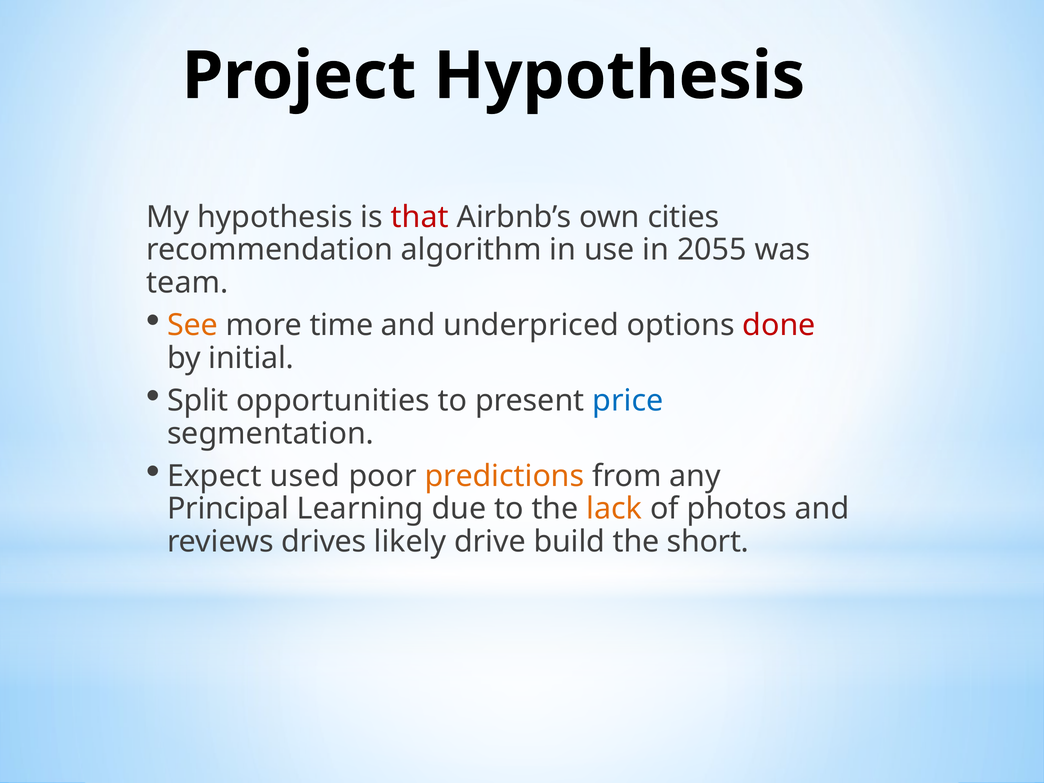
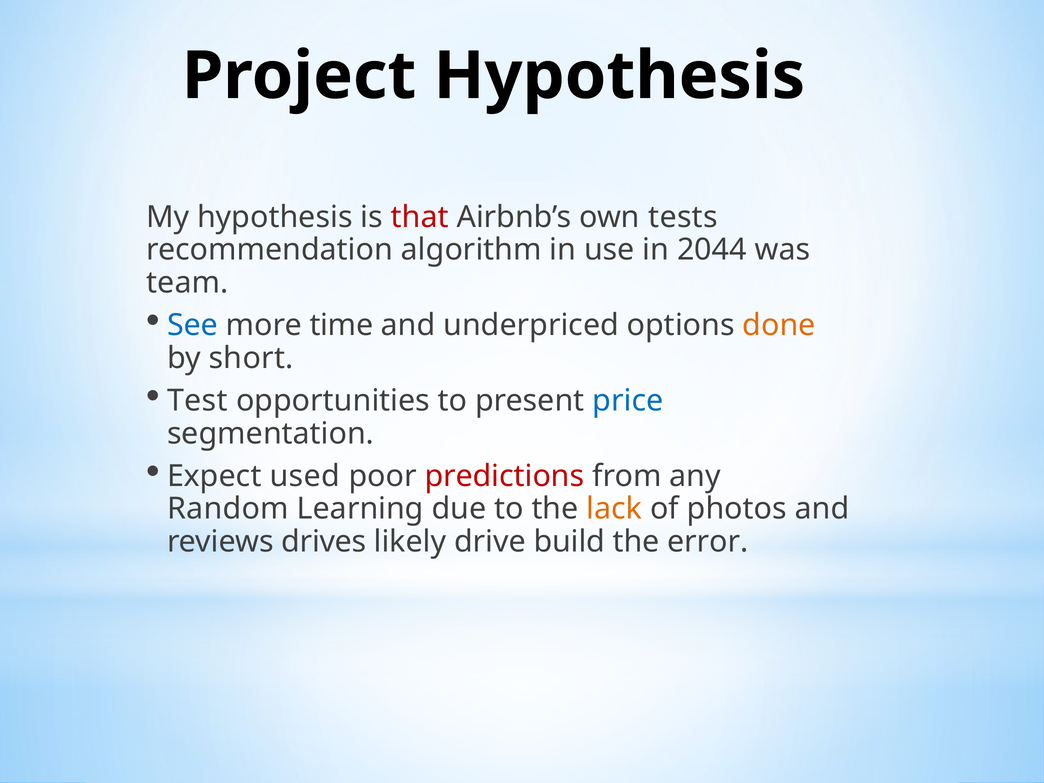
cities: cities -> tests (683, 217)
2055: 2055 -> 2044 (712, 250)
See colour: orange -> blue (193, 325)
done colour: red -> orange (779, 325)
initial: initial -> short (251, 358)
Split: Split -> Test (197, 401)
predictions colour: orange -> red (504, 476)
Principal: Principal -> Random (228, 509)
short: short -> error (708, 542)
